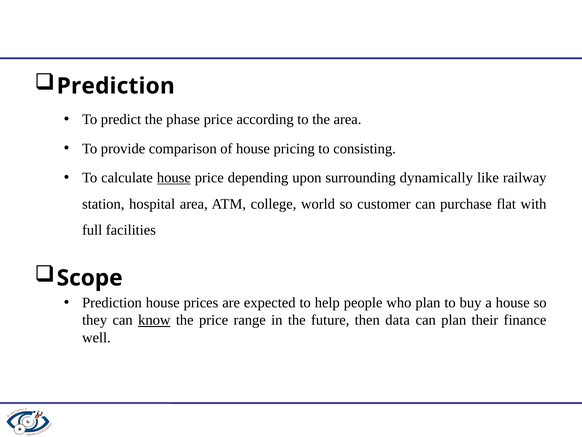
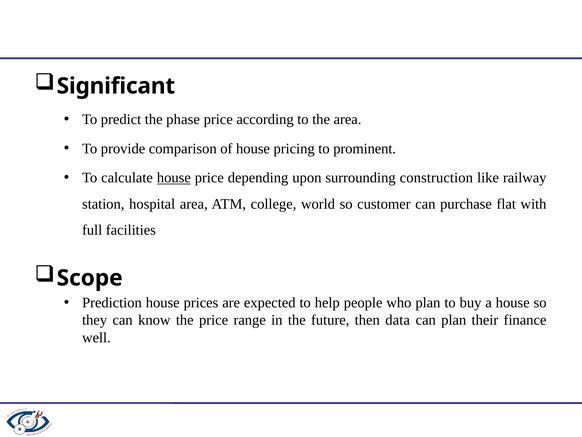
Prediction: Prediction -> Significant (116, 86)
consisting: consisting -> prominent (365, 148)
dynamically: dynamically -> construction (436, 178)
know underline: present -> none (154, 320)
